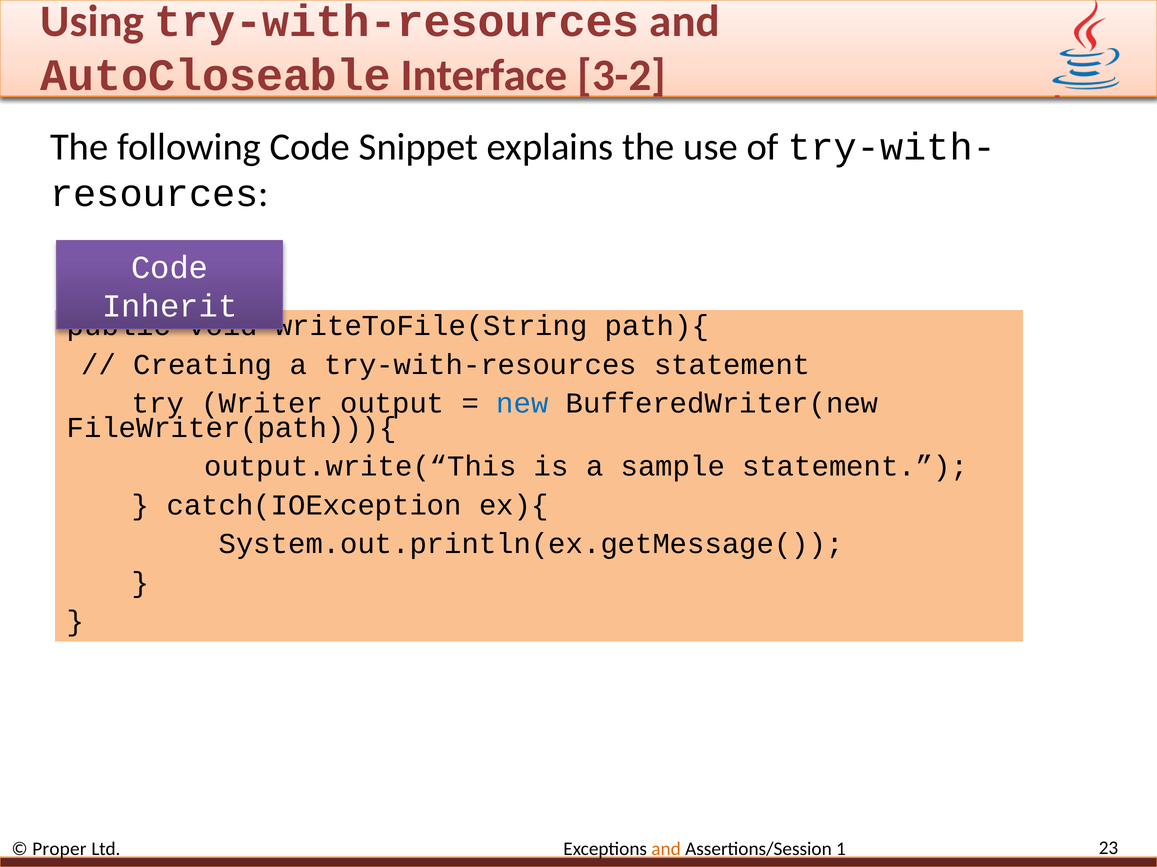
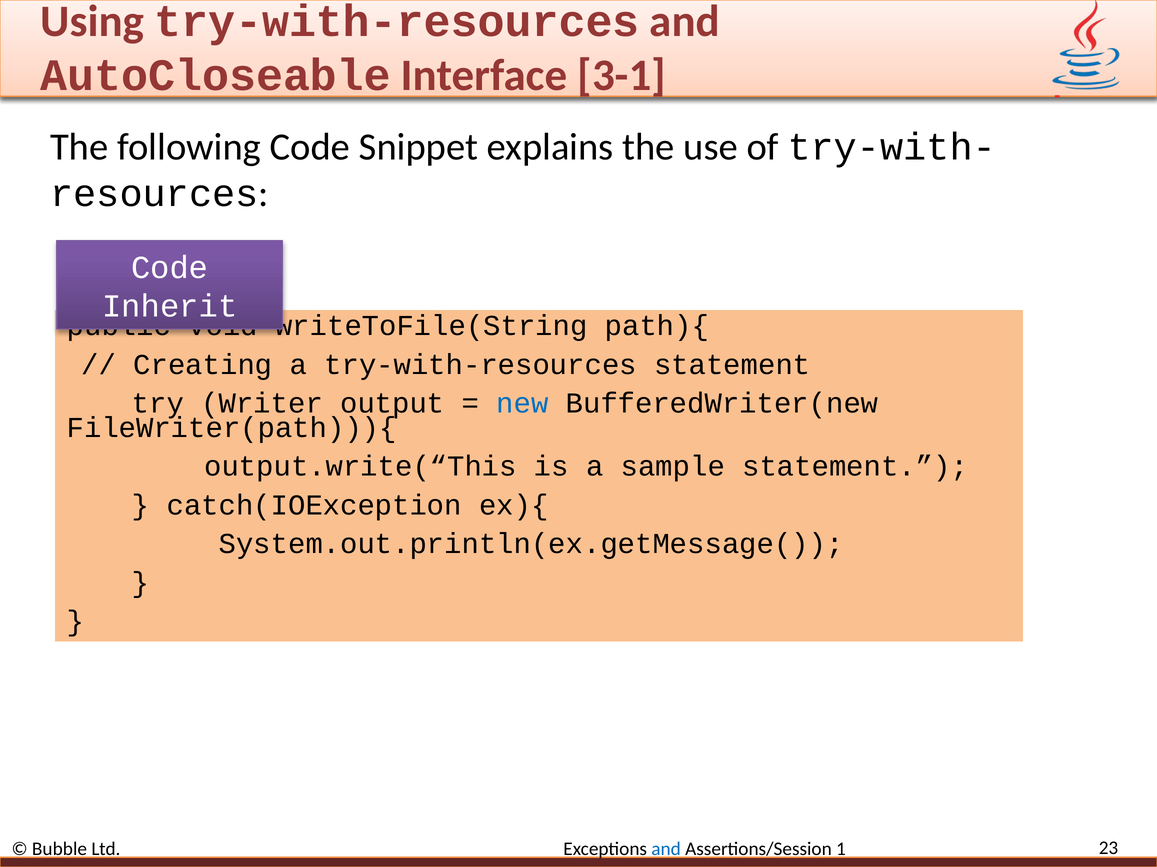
3-2: 3-2 -> 3-1 (622, 75)
Proper: Proper -> Bubble (60, 850)
and colour: orange -> blue (666, 850)
